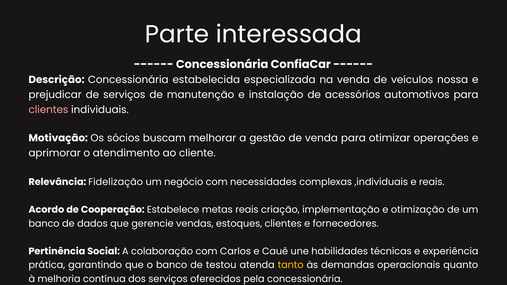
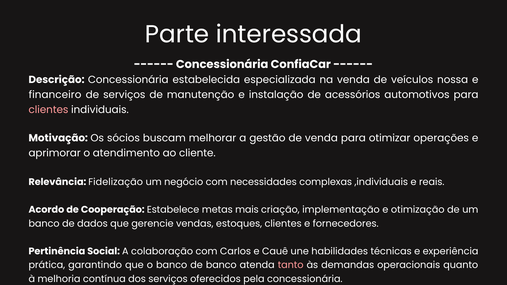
prejudicar: prejudicar -> financeiro (55, 95)
metas reais: reais -> mais (247, 210)
de testou: testou -> banco (221, 265)
tanto colour: yellow -> pink (291, 265)
